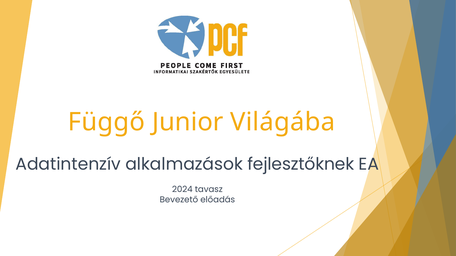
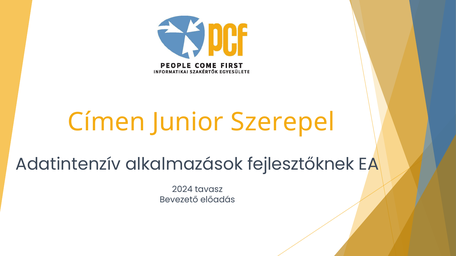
Függő: Függő -> Címen (106, 122)
Világába: Világába -> Szerepel (283, 122)
